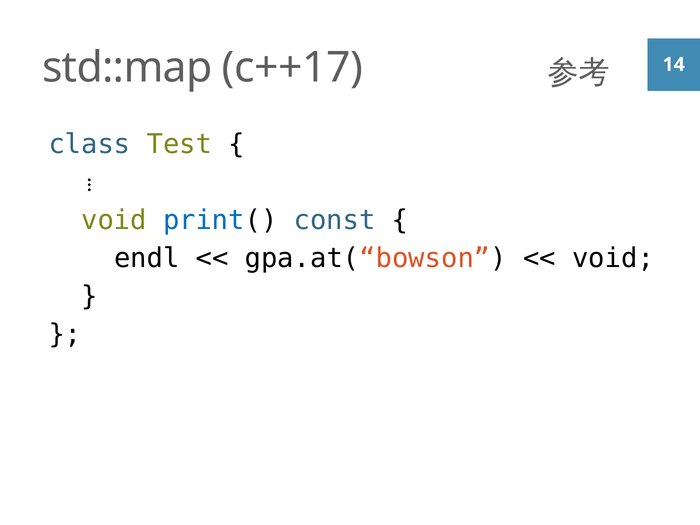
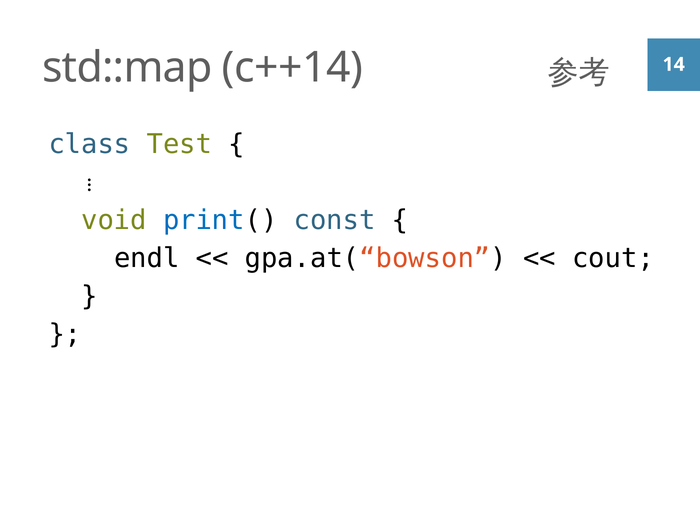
c++17: c++17 -> c++14 (292, 68)
void: void -> cout (613, 258)
